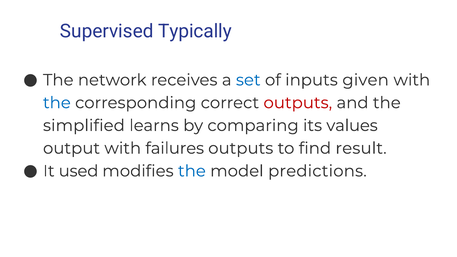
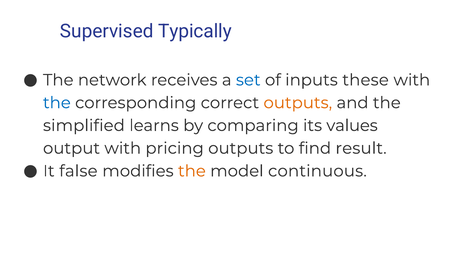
given: given -> these (366, 80)
outputs colour: red -> orange (298, 103)
failures: failures -> pricing (175, 148)
used: used -> false (78, 171)
the colour: blue -> orange (192, 171)
predictions: predictions -> continuous (317, 171)
